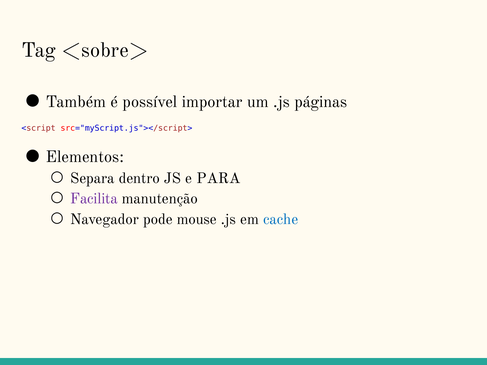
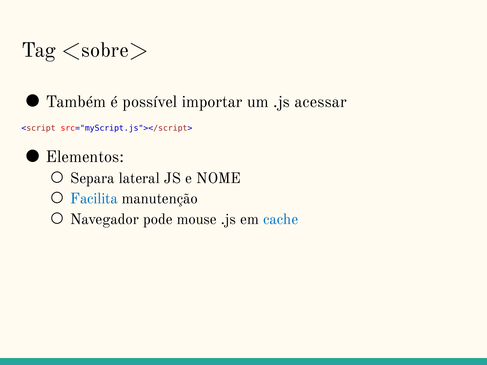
páginas: páginas -> acessar (321, 102)
dentro: dentro -> lateral (139, 178)
PARA: PARA -> NOME (219, 178)
Facilita colour: purple -> blue (94, 199)
